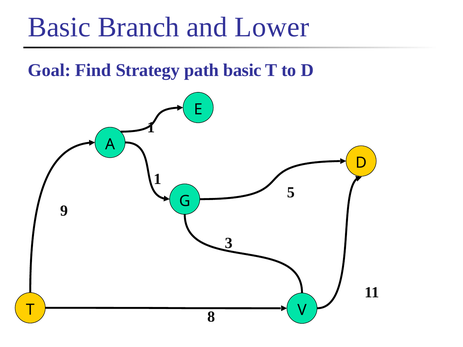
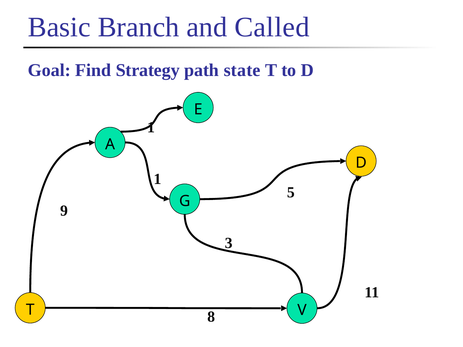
Lower: Lower -> Called (272, 27)
path basic: basic -> state (242, 70)
